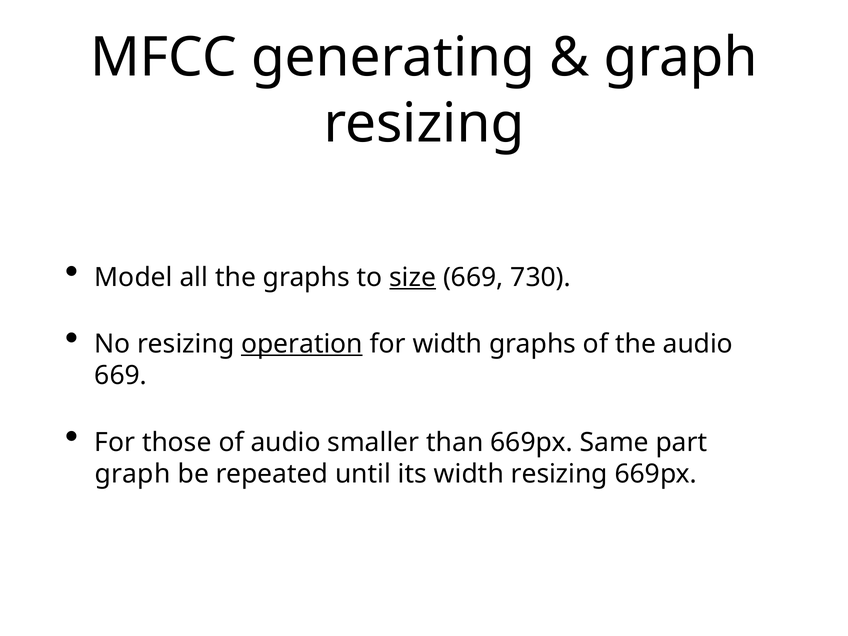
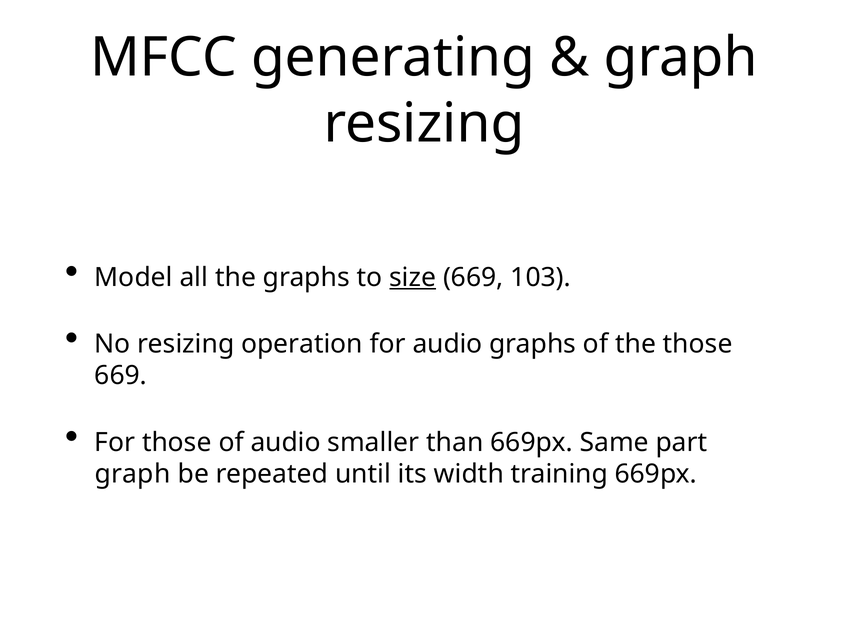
730: 730 -> 103 (541, 277)
operation underline: present -> none (302, 344)
for width: width -> audio (447, 344)
the audio: audio -> those (698, 344)
width resizing: resizing -> training (559, 474)
